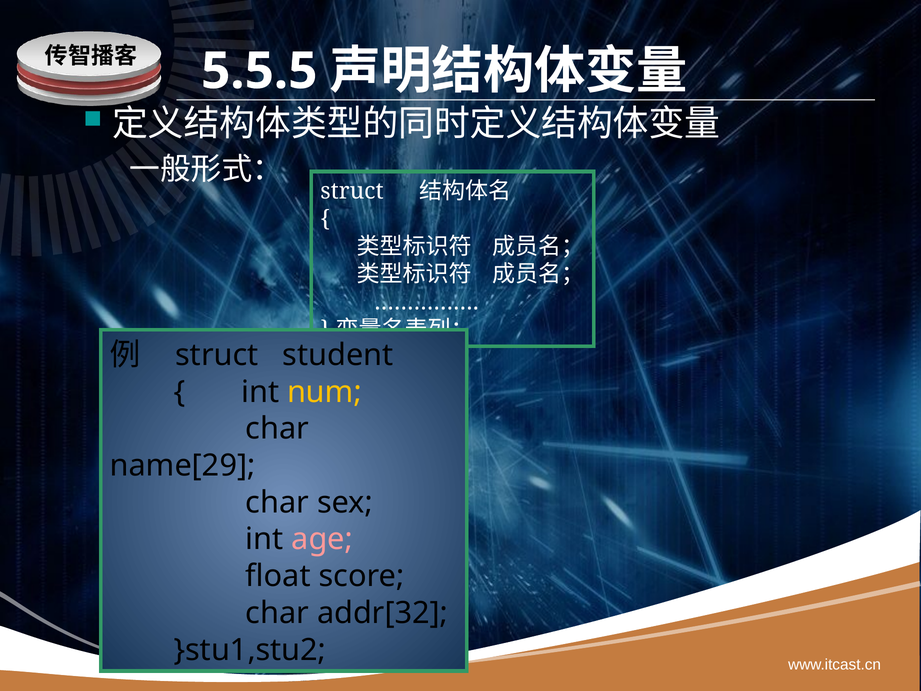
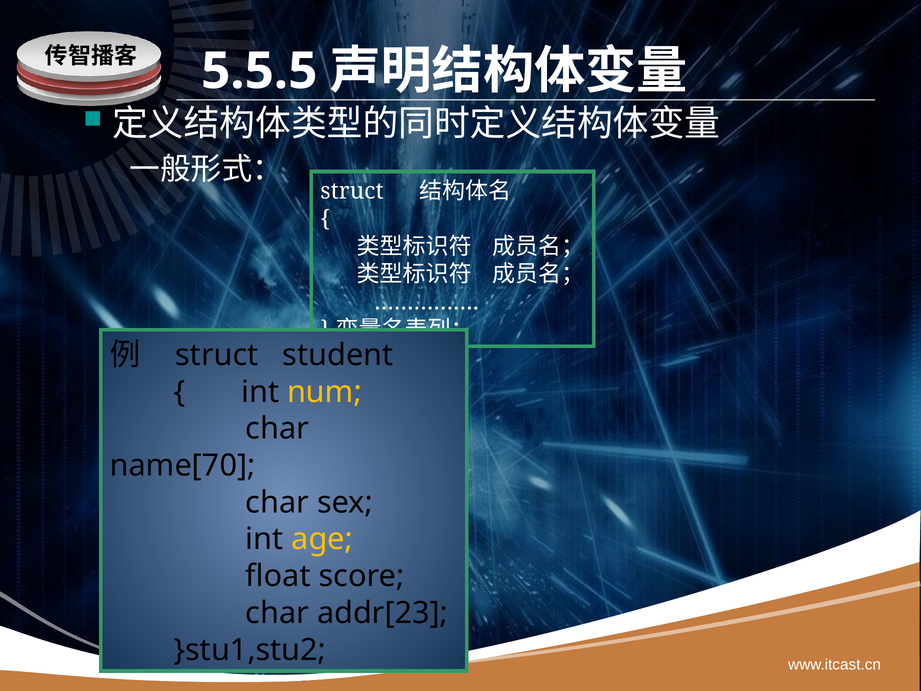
name[29: name[29 -> name[70 (183, 465)
age colour: pink -> yellow (322, 539)
addr[32: addr[32 -> addr[23 (383, 613)
